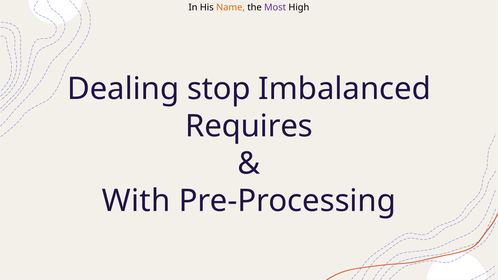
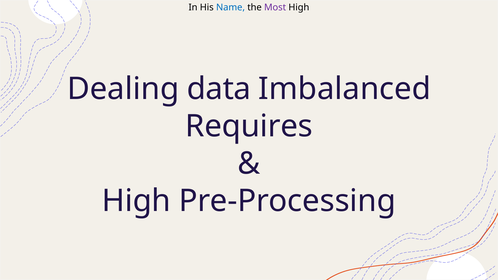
Name colour: orange -> blue (231, 7)
stop: stop -> data (219, 89)
With: With -> High (136, 201)
